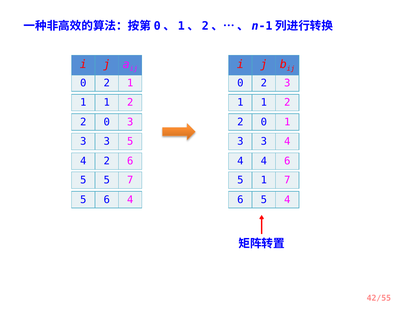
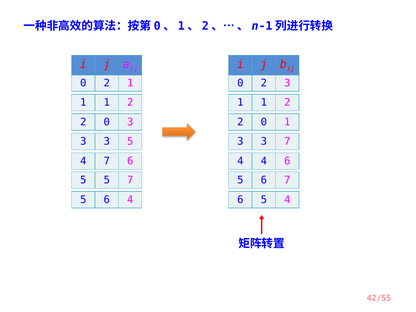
3 4: 4 -> 7 (287, 142)
4 2: 2 -> 7 (107, 161)
1: 1 -> 6 (264, 180)
